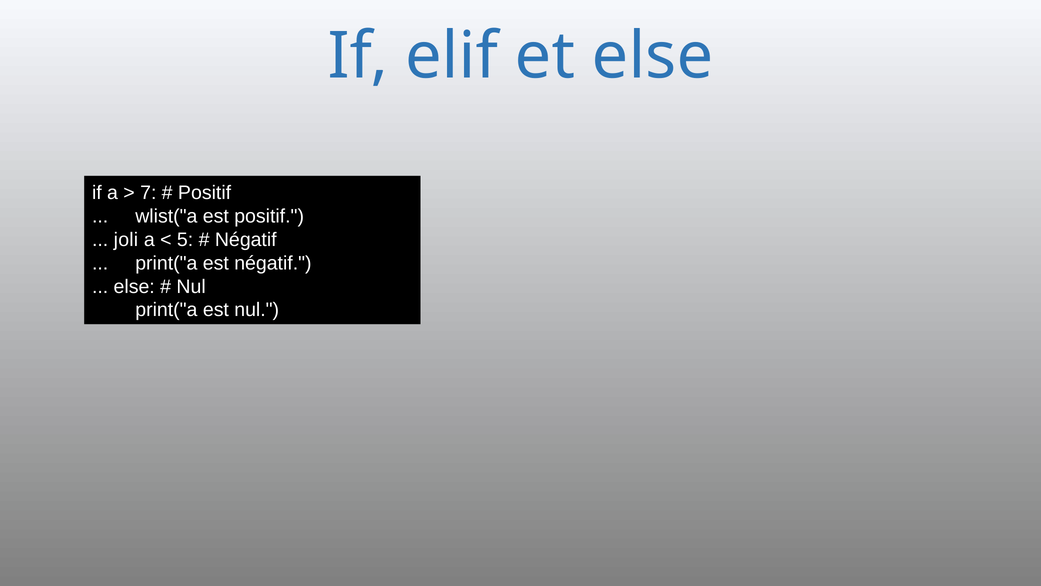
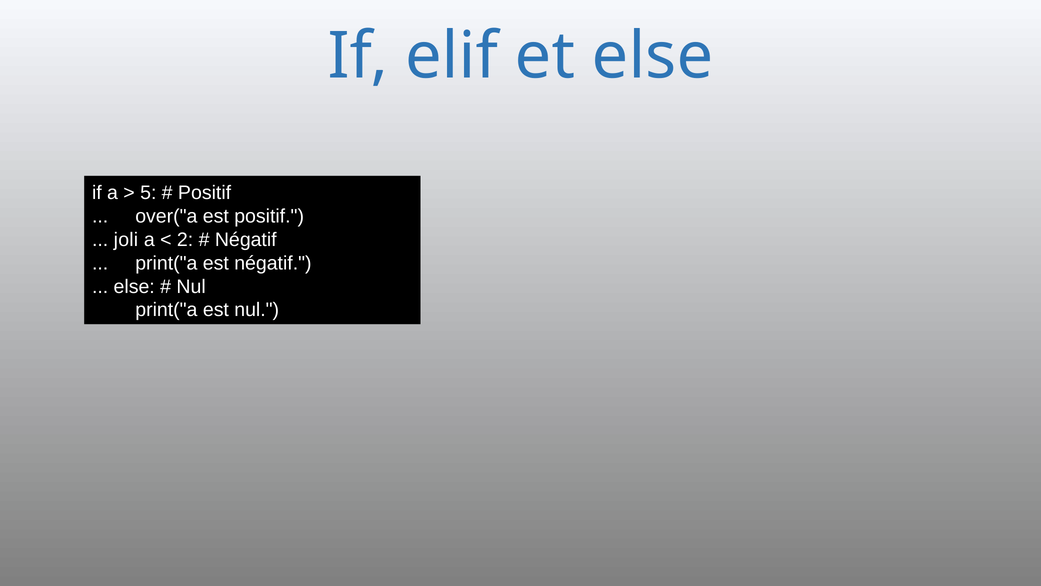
7: 7 -> 5 (148, 193)
wlist("a: wlist("a -> over("a (166, 216)
5: 5 -> 2 (185, 239)
